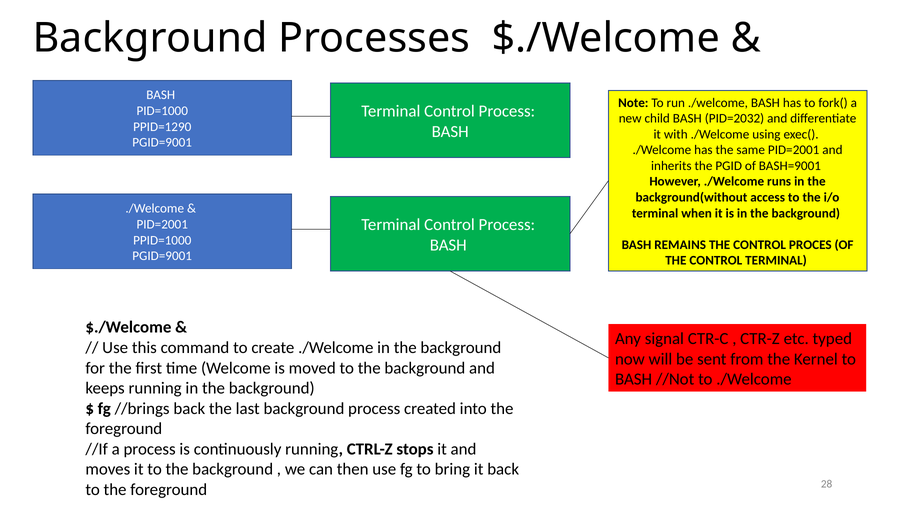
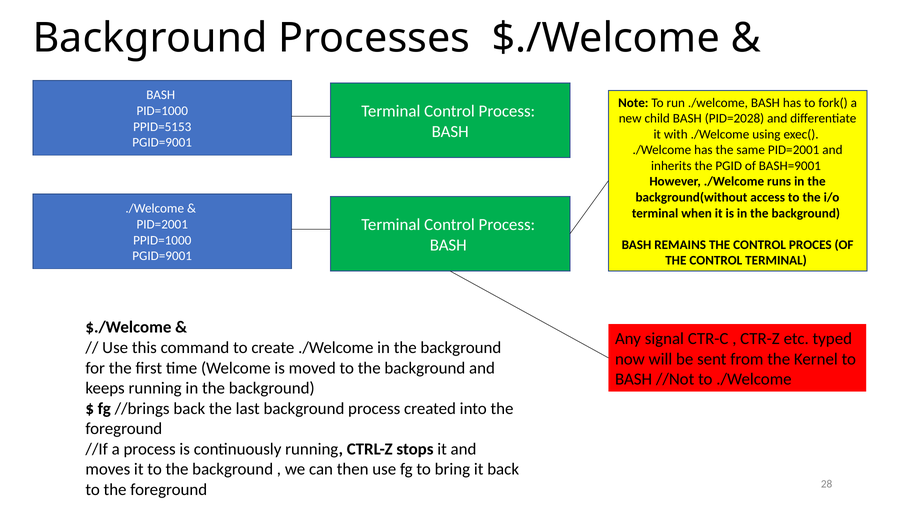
PID=2032: PID=2032 -> PID=2028 (735, 118)
PPID=1290: PPID=1290 -> PPID=5153 (162, 127)
